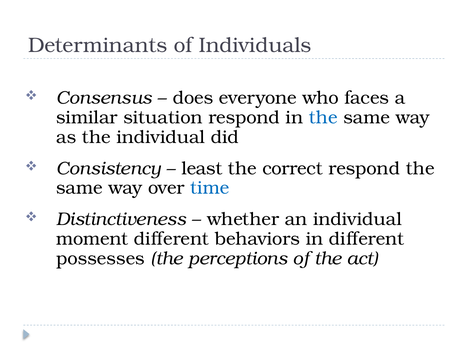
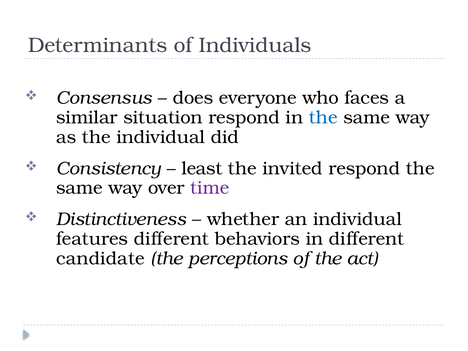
correct: correct -> invited (292, 168)
time colour: blue -> purple (210, 188)
moment: moment -> features (92, 239)
possesses: possesses -> candidate (100, 259)
